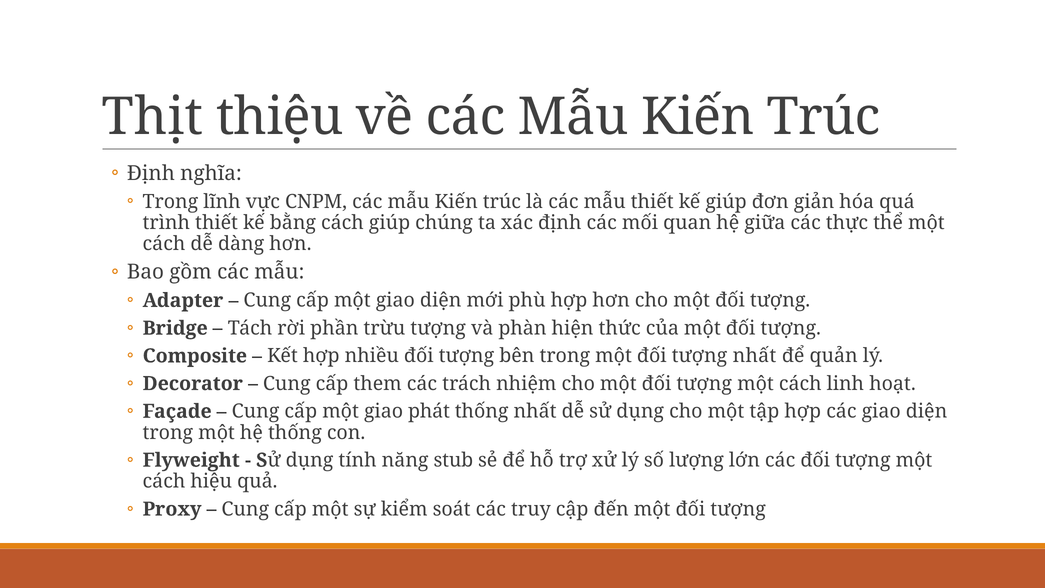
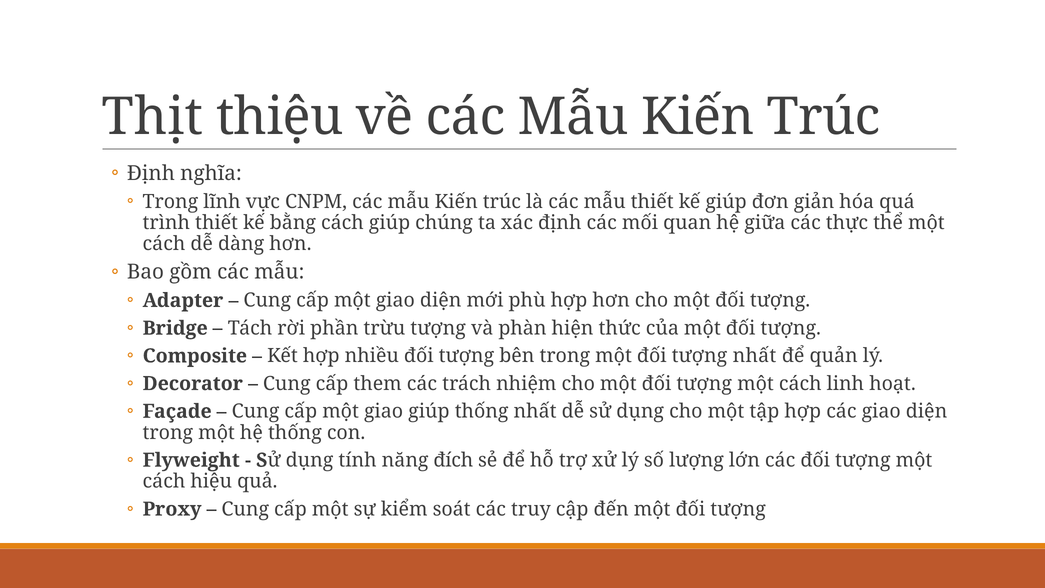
giao phát: phát -> giúp (429, 411)
stub: stub -> đích (453, 460)
